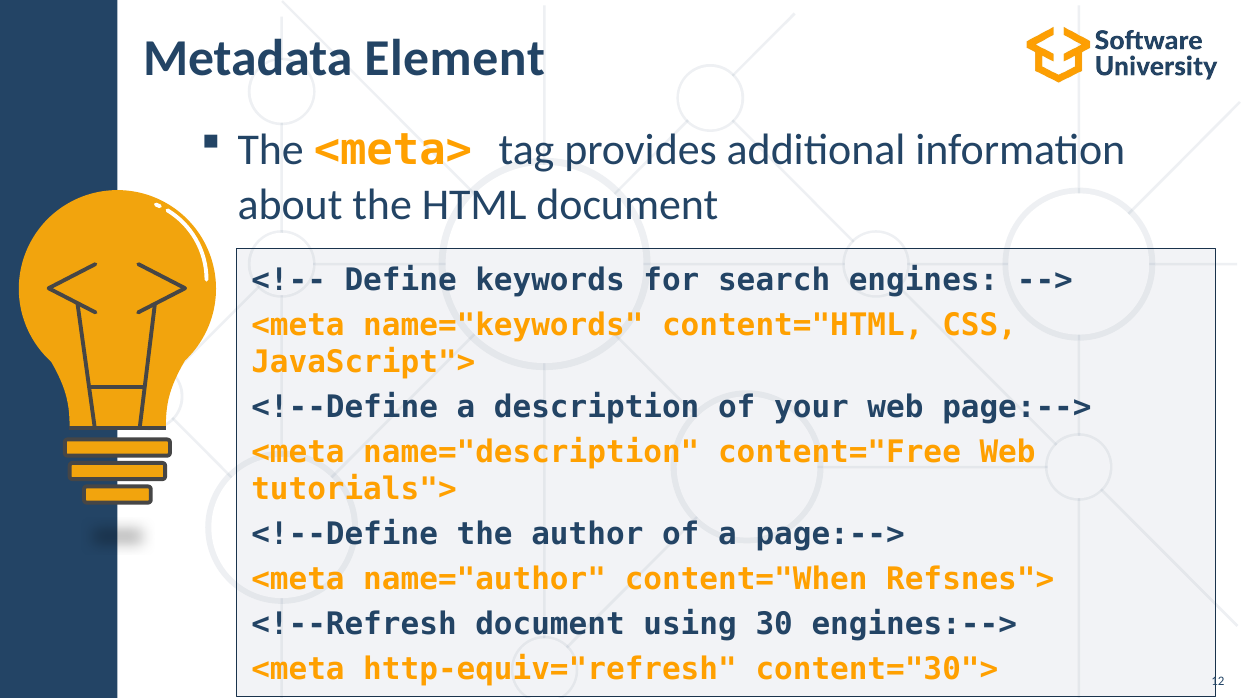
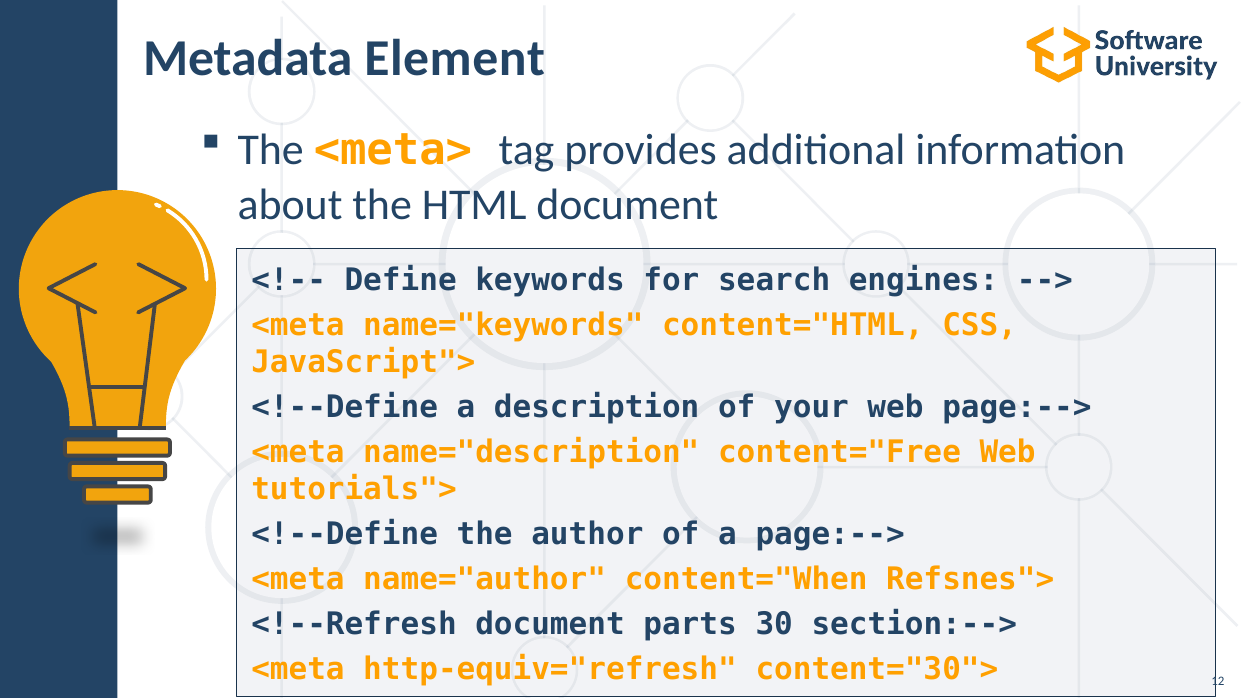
using: using -> parts (690, 624)
engines:-->: engines:--> -> section:--> (914, 624)
